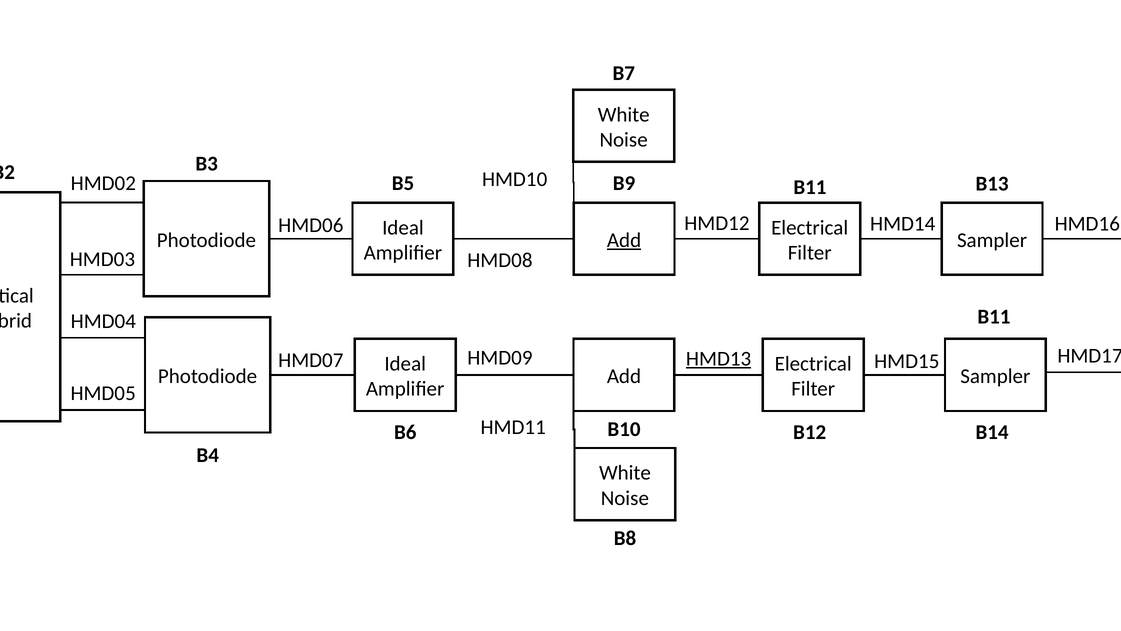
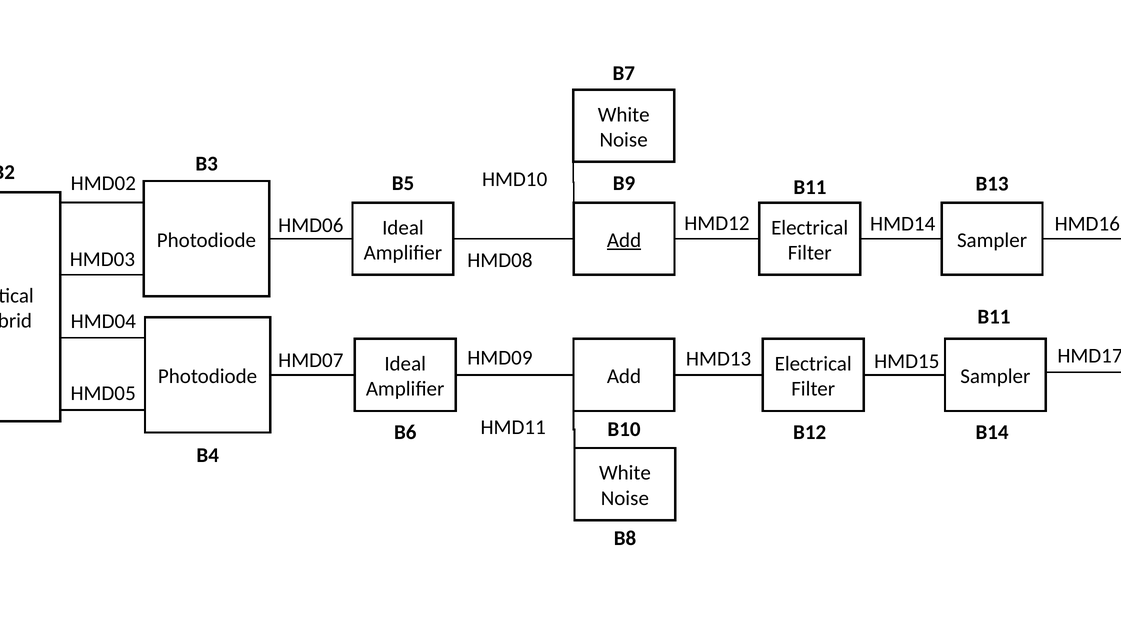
HMD13 underline: present -> none (719, 358)
